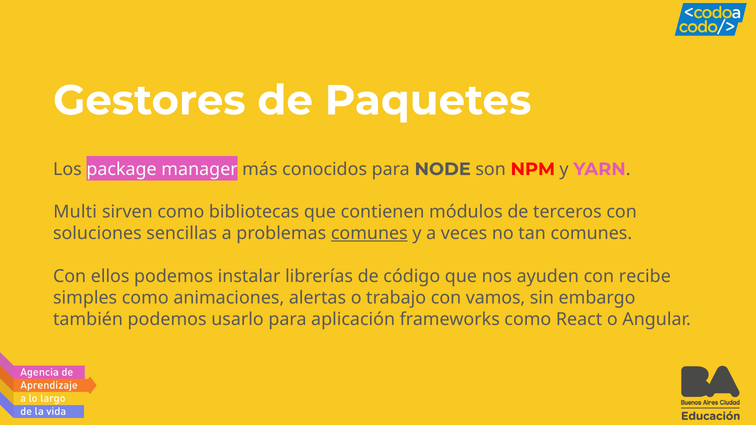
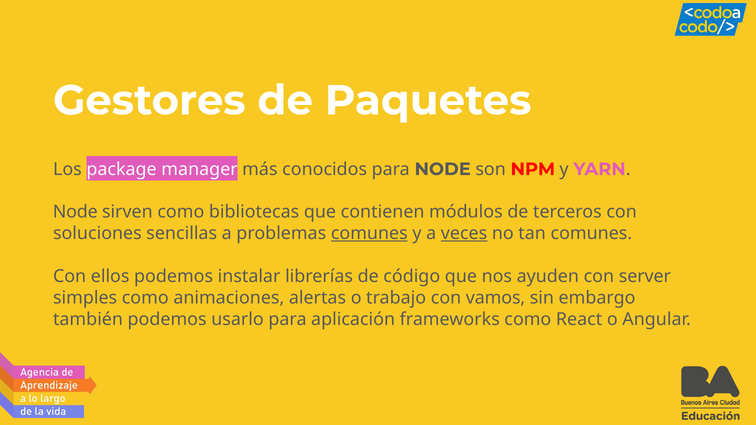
Multi: Multi -> Node (75, 212)
veces underline: none -> present (464, 234)
recibe: recibe -> server (645, 277)
